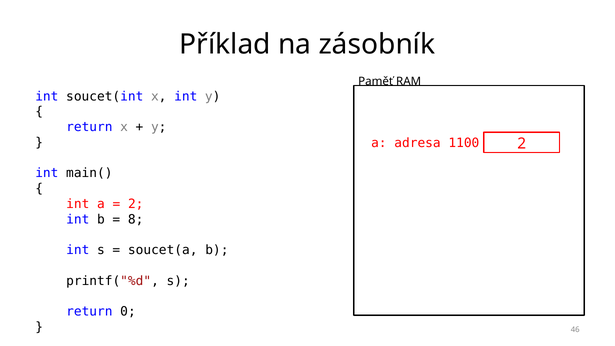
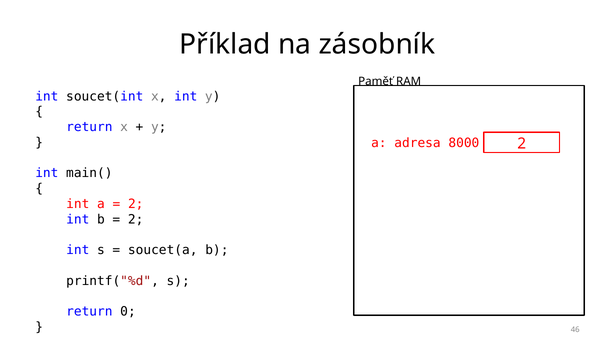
1100: 1100 -> 8000 (464, 143)
8: 8 -> 2 (136, 219)
